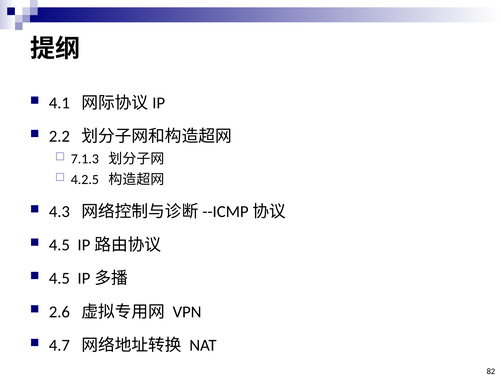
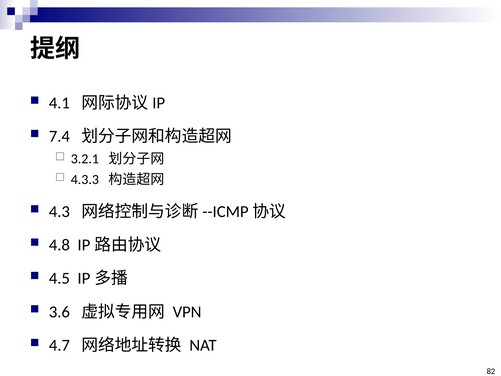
2.2: 2.2 -> 7.4 (59, 136)
7.1.3: 7.1.3 -> 3.2.1 (85, 159)
4.2.5: 4.2.5 -> 4.3.3 (85, 180)
4.5: 4.5 -> 4.8 (59, 245)
2.6: 2.6 -> 3.6 (59, 312)
